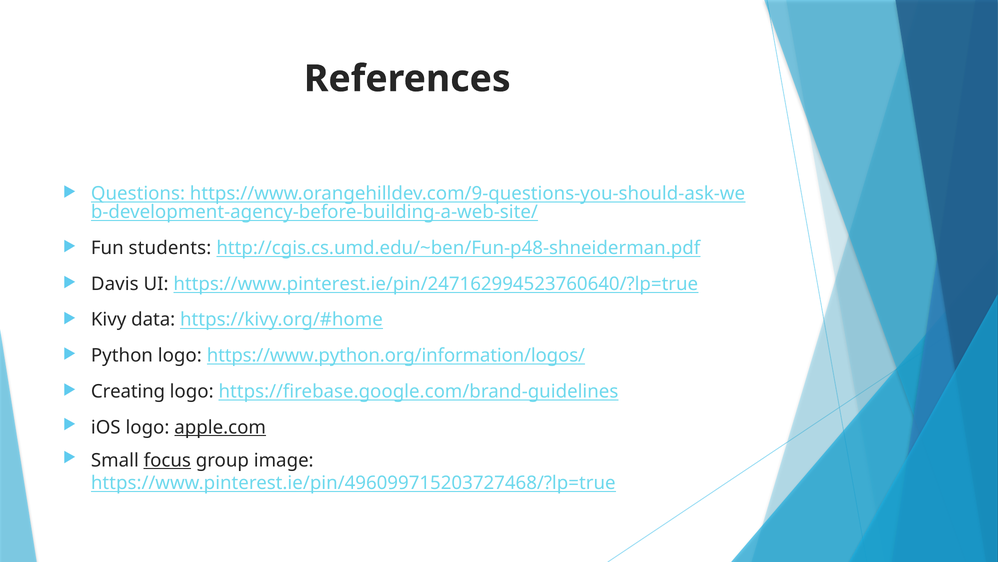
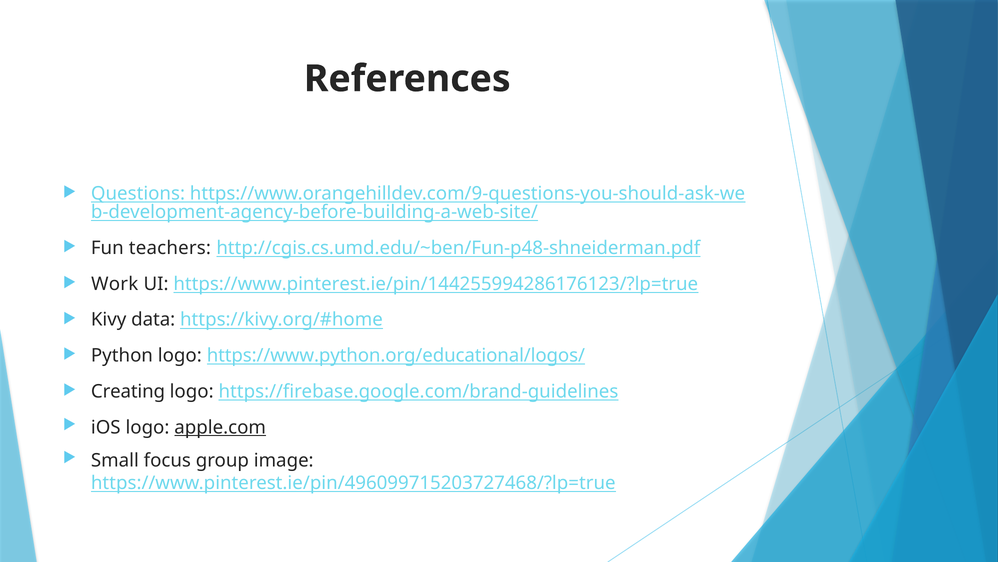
students: students -> teachers (170, 248)
Davis: Davis -> Work (115, 284)
https://www.pinterest.ie/pin/247162994523760640/?lp=true: https://www.pinterest.ie/pin/247162994523760640/?lp=true -> https://www.pinterest.ie/pin/144255994286176123/?lp=true (436, 284)
https://www.python.org/information/logos/: https://www.python.org/information/logos/ -> https://www.python.org/educational/logos/ (396, 355)
focus underline: present -> none (167, 460)
